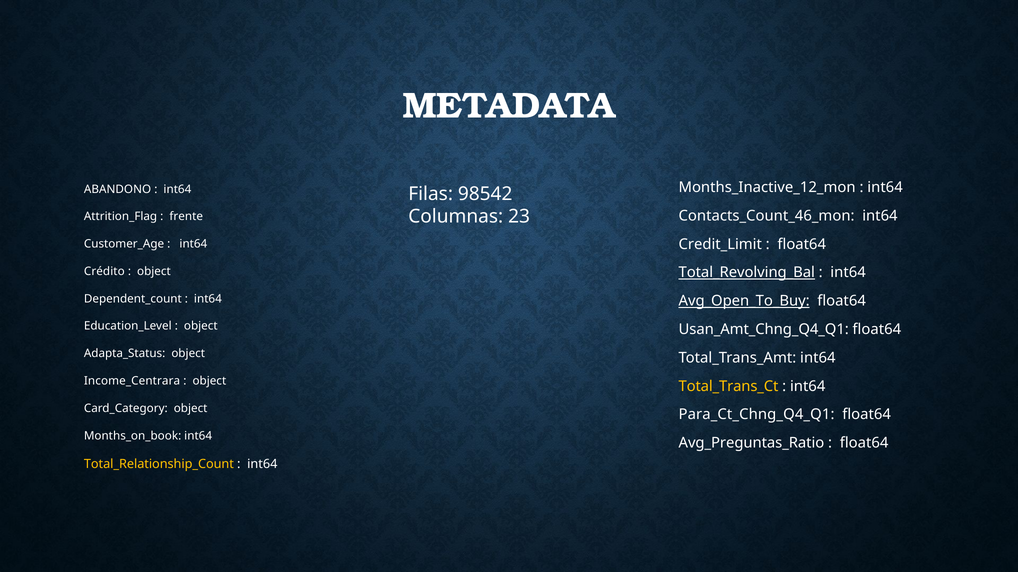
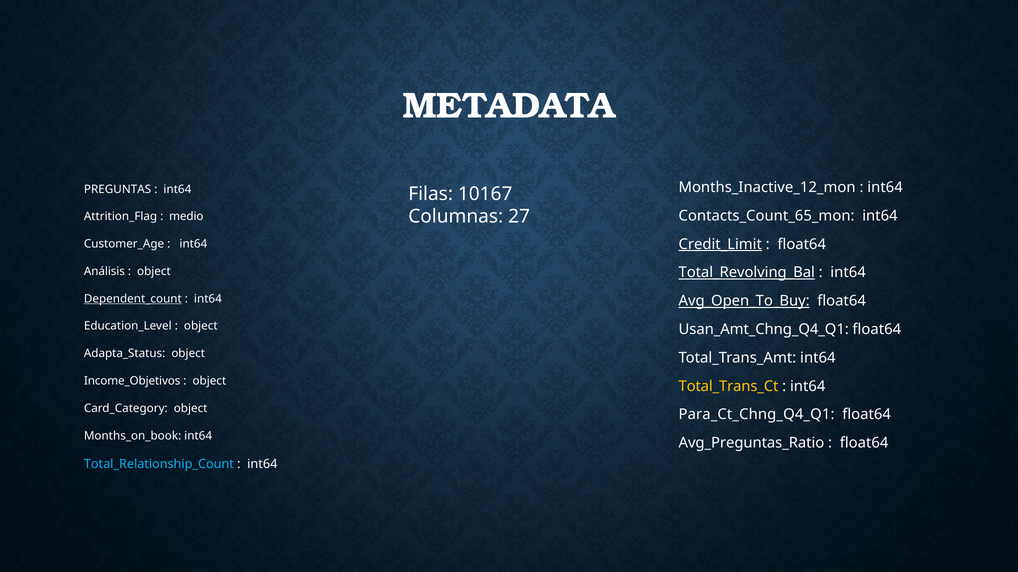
ABANDONO: ABANDONO -> PREGUNTAS (118, 189)
98542: 98542 -> 10167 (485, 194)
23: 23 -> 27 (519, 217)
Contacts_Count_46_mon: Contacts_Count_46_mon -> Contacts_Count_65_mon (767, 216)
frente: frente -> medio (186, 217)
Credit_Limit underline: none -> present (720, 244)
Crédito: Crédito -> Análisis (104, 272)
Dependent_count underline: none -> present (133, 299)
Income_Centrara: Income_Centrara -> Income_Objetivos (132, 381)
Total_Relationship_Count colour: yellow -> light blue (159, 465)
